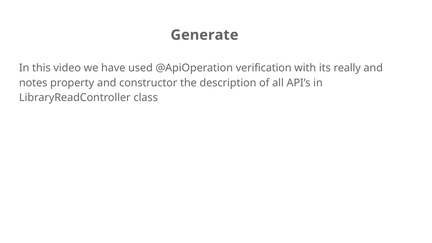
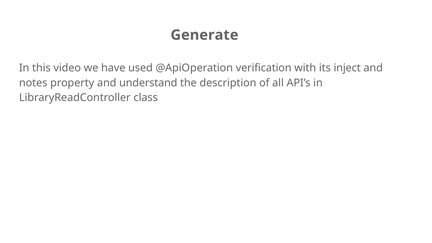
really: really -> inject (347, 68)
constructor: constructor -> understand (148, 83)
